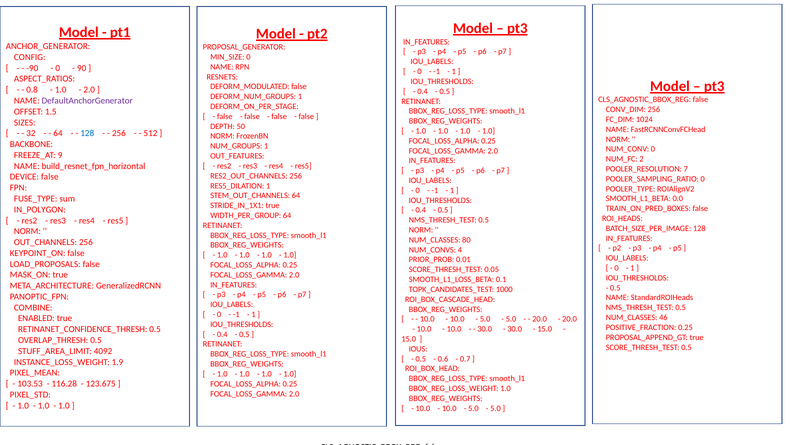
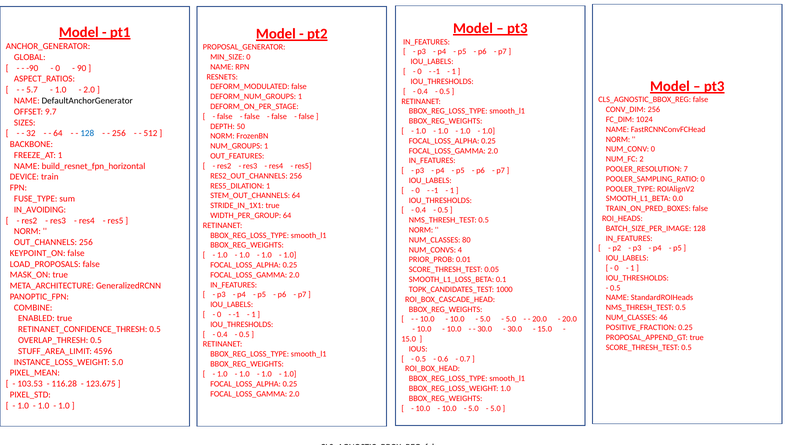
CONFIG: CONFIG -> GLOBAL (30, 57)
0.8: 0.8 -> 5.7 (32, 90)
DefaultAnchorGenerator colour: purple -> black (87, 101)
1.5: 1.5 -> 9.7 (51, 111)
FREEZE_AT 9: 9 -> 1 (60, 155)
DEVICE false: false -> train (50, 177)
IN_POLYGON: IN_POLYGON -> IN_AVOIDING (40, 209)
4092: 4092 -> 4596 (103, 351)
INSTANCE_LOSS_WEIGHT 1.9: 1.9 -> 5.0 (117, 362)
